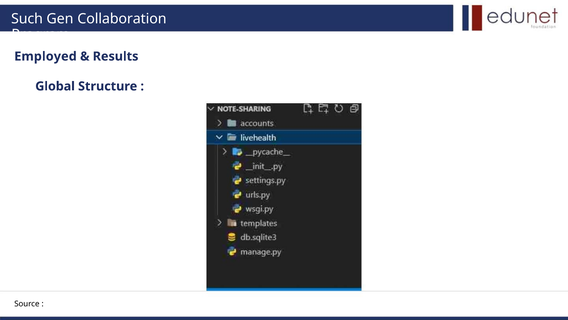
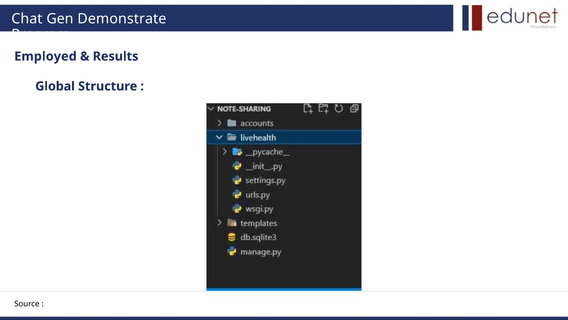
Such: Such -> Chat (27, 19)
Collaboration: Collaboration -> Demonstrate (122, 19)
